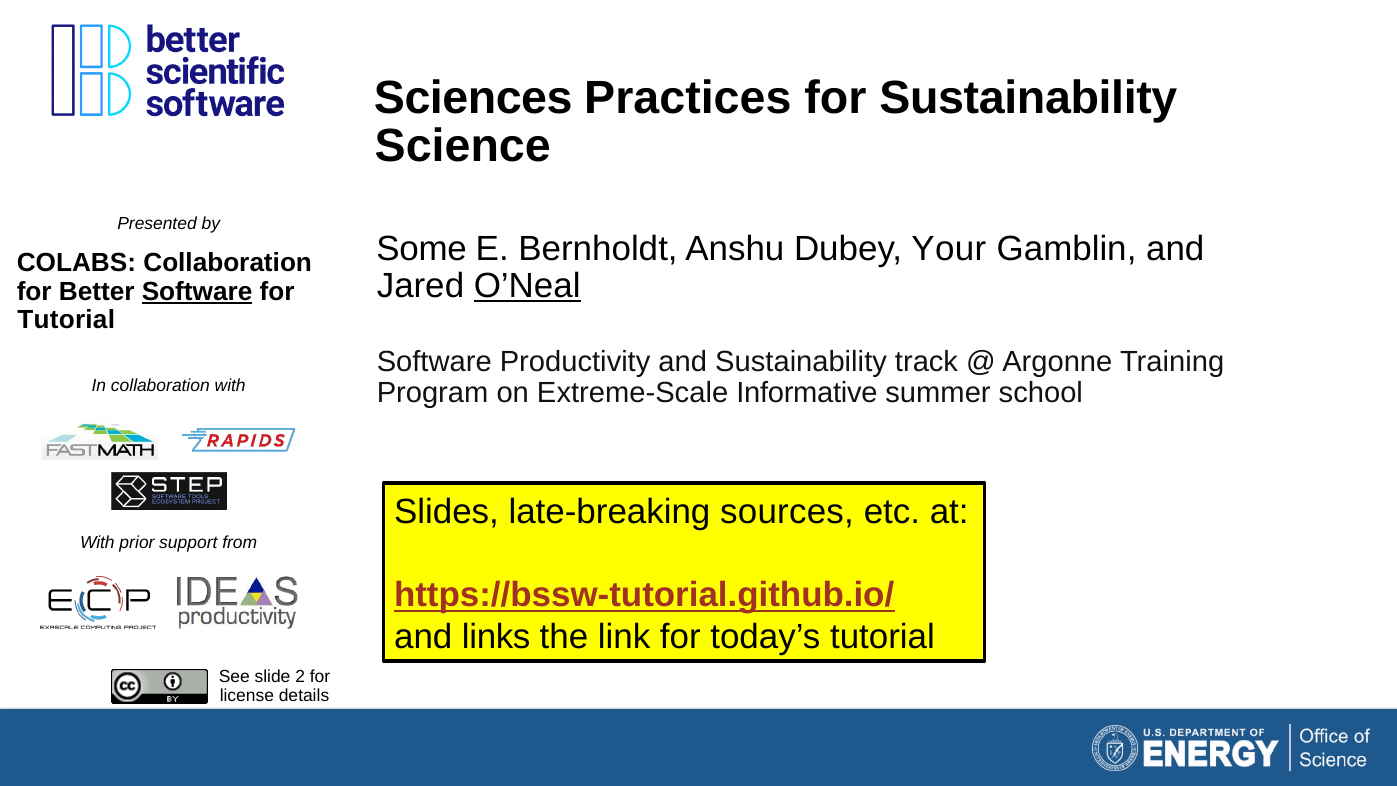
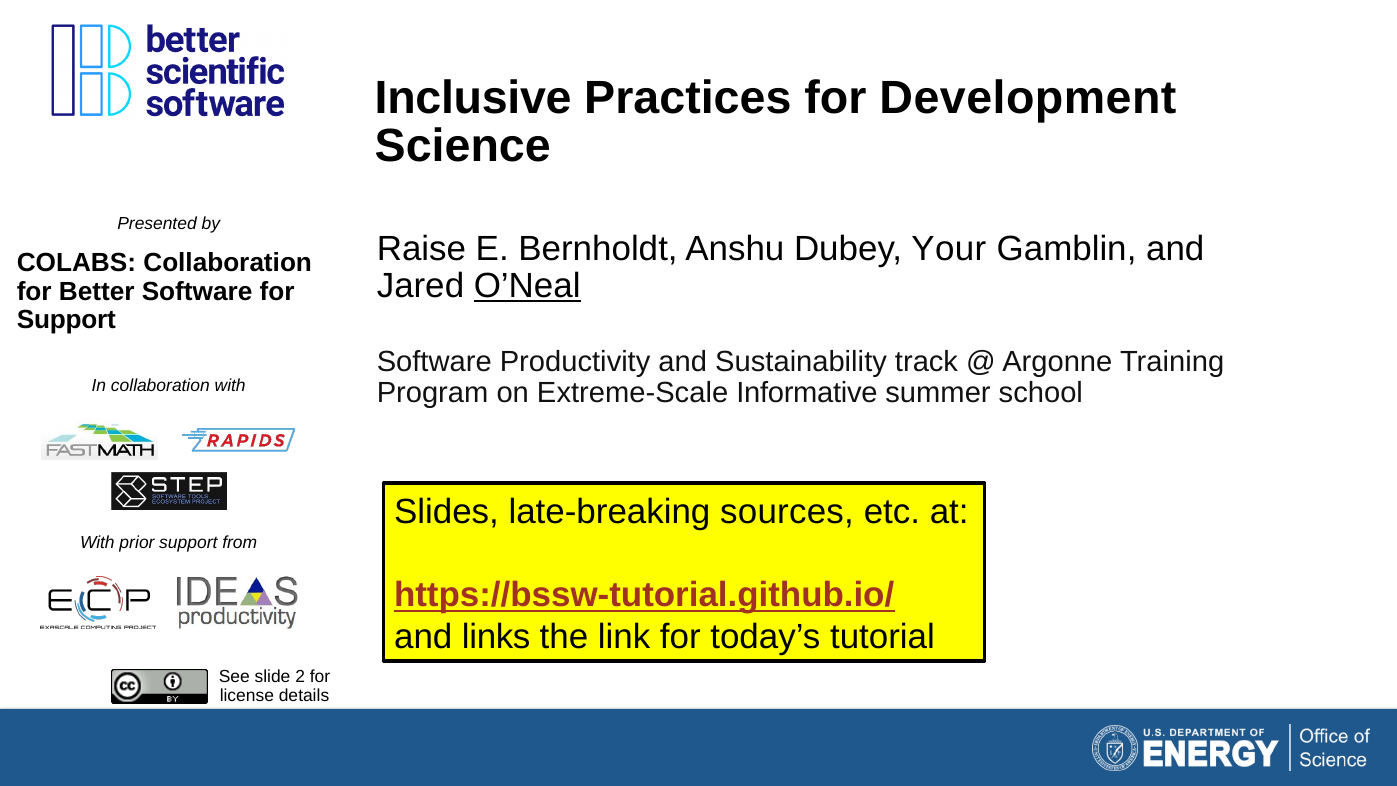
Sciences: Sciences -> Inclusive (473, 98)
for Sustainability: Sustainability -> Development (1028, 98)
Some: Some -> Raise (421, 248)
Software underline: present -> none (197, 292)
Tutorial: Tutorial -> Support (66, 320)
